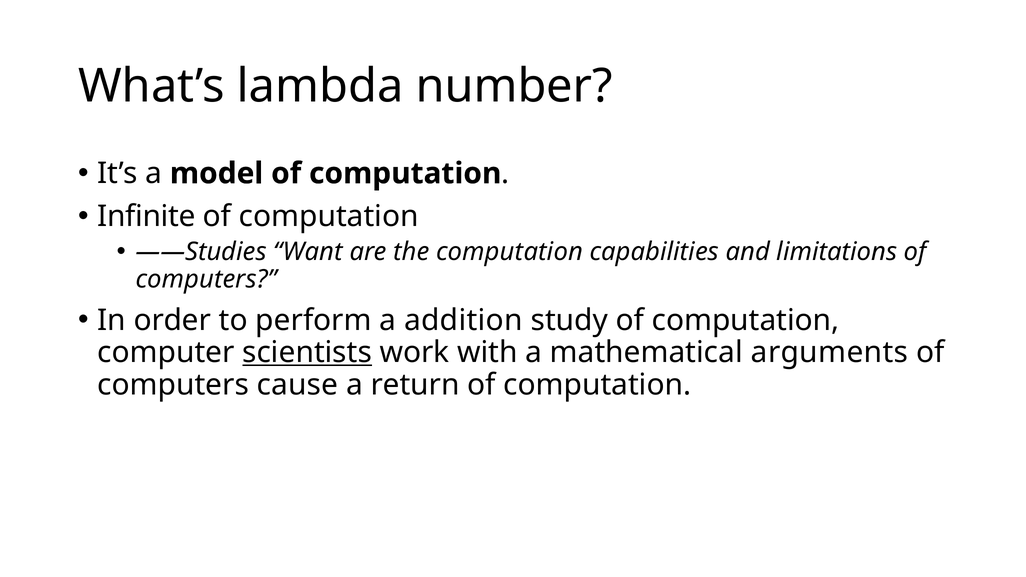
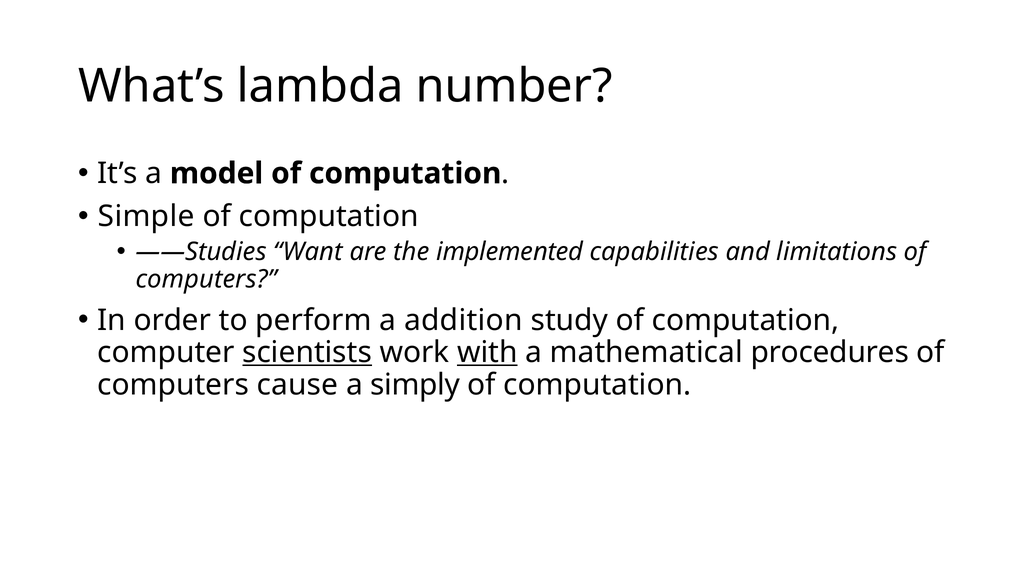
Infinite: Infinite -> Simple (146, 216)
the computation: computation -> implemented (510, 252)
with underline: none -> present (487, 353)
arguments: arguments -> procedures (830, 353)
return: return -> simply (415, 385)
